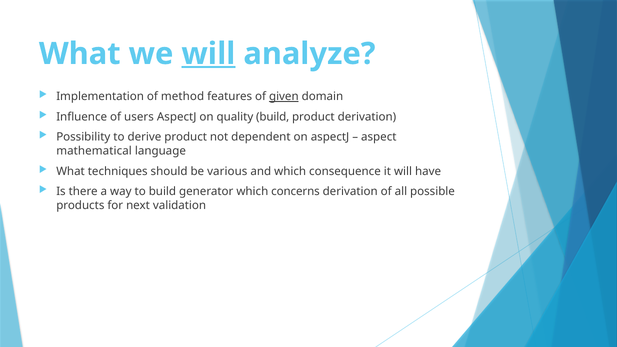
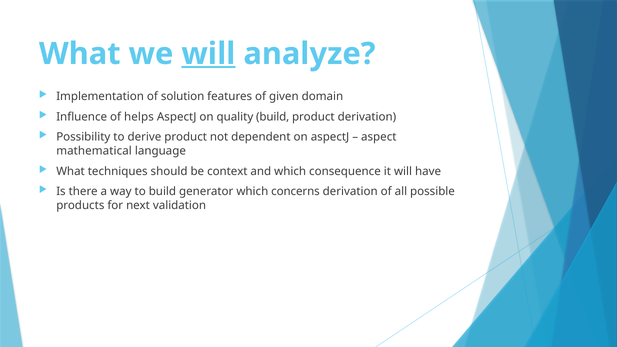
method: method -> solution (183, 96)
given underline: present -> none (284, 96)
users: users -> helps (139, 117)
various: various -> context (227, 171)
